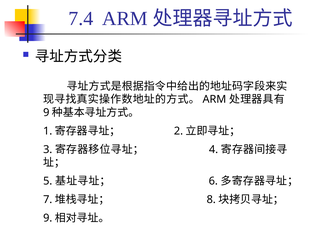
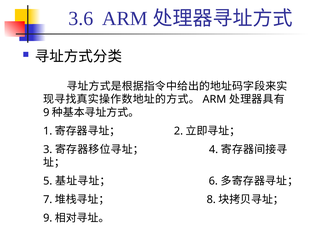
7.4: 7.4 -> 3.6 (81, 19)
